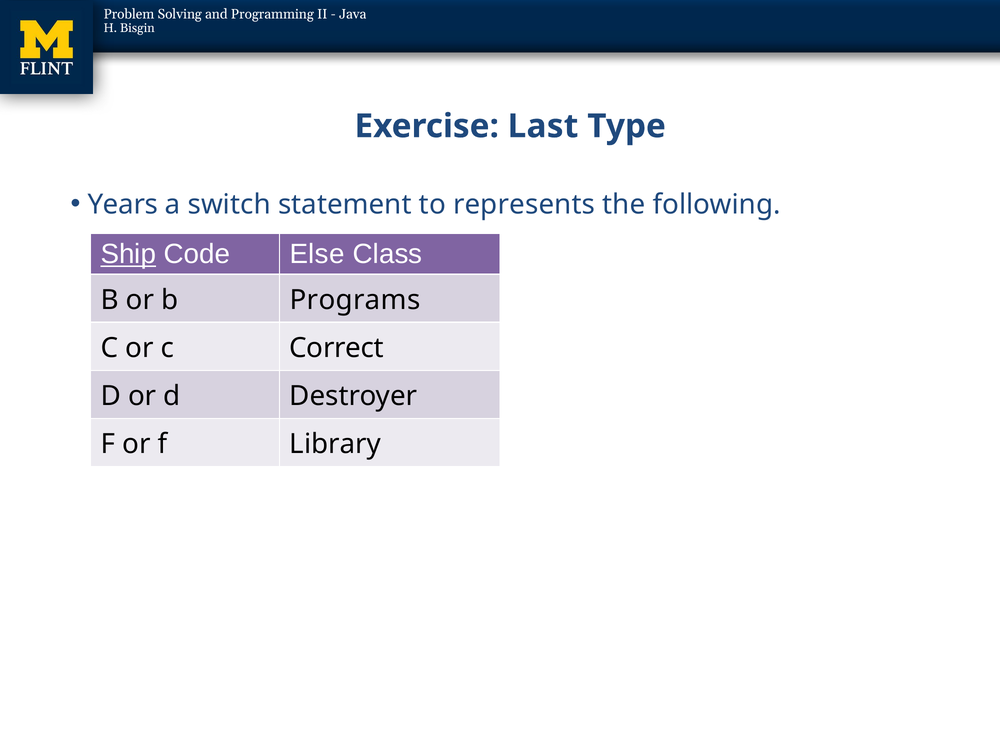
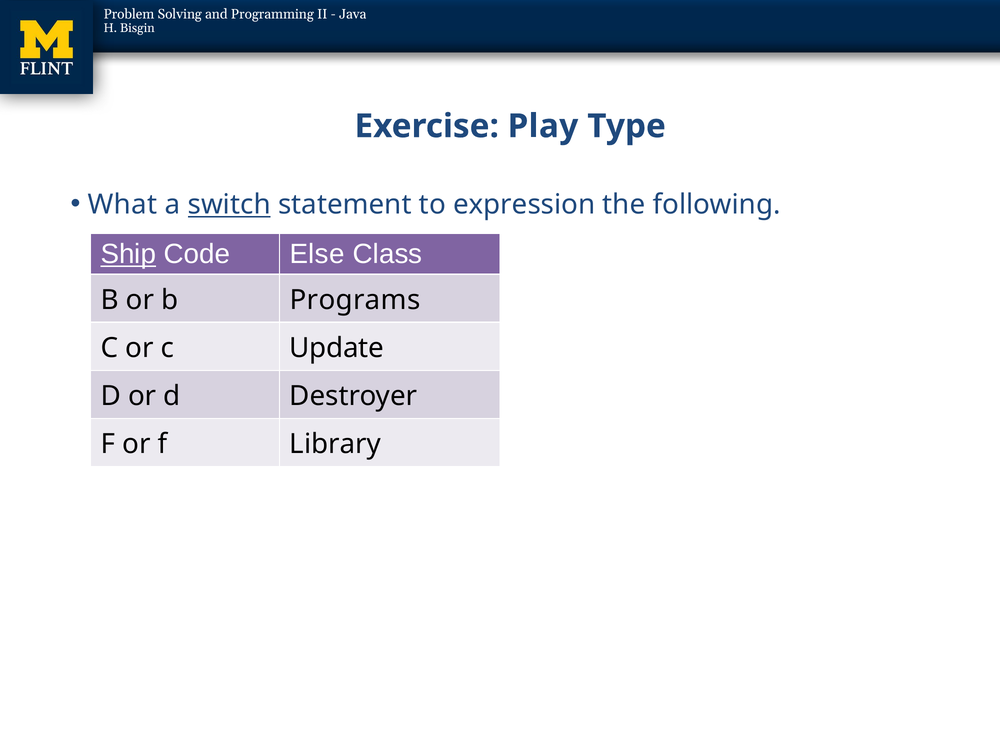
Last: Last -> Play (543, 126)
Years: Years -> What (123, 205)
switch underline: none -> present (229, 205)
represents: represents -> expression (524, 205)
Correct: Correct -> Update (337, 348)
